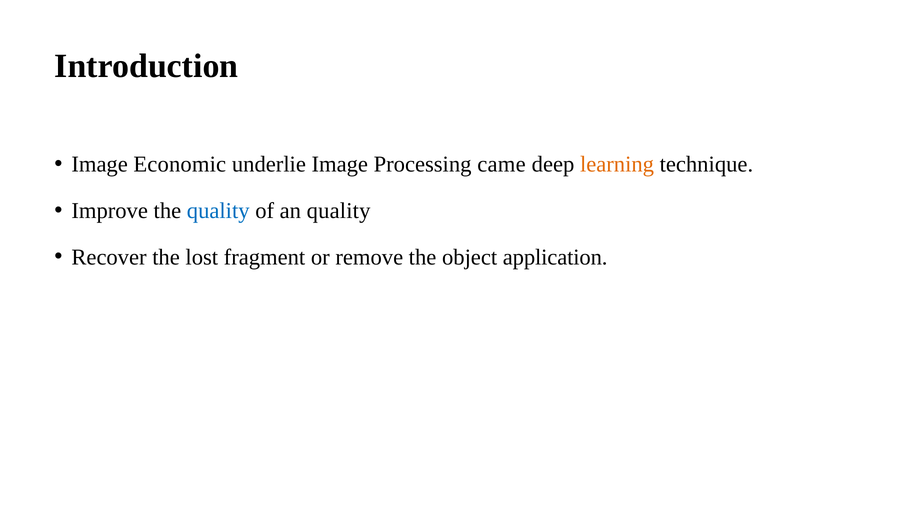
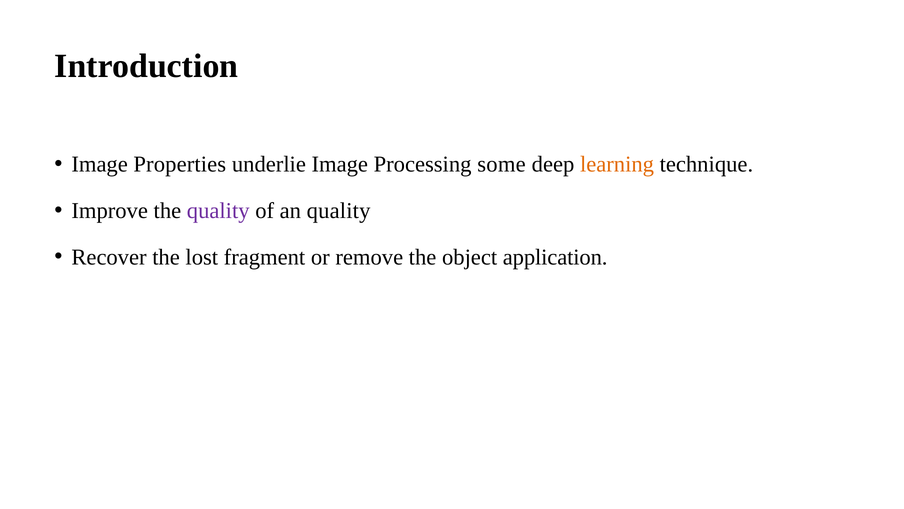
Economic: Economic -> Properties (180, 164)
came: came -> some (502, 164)
quality colour: blue -> purple (218, 211)
